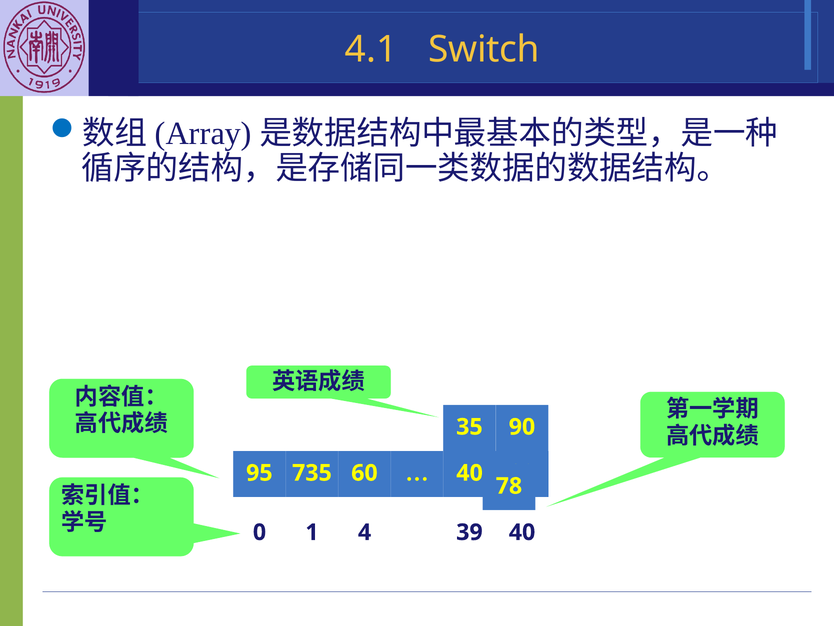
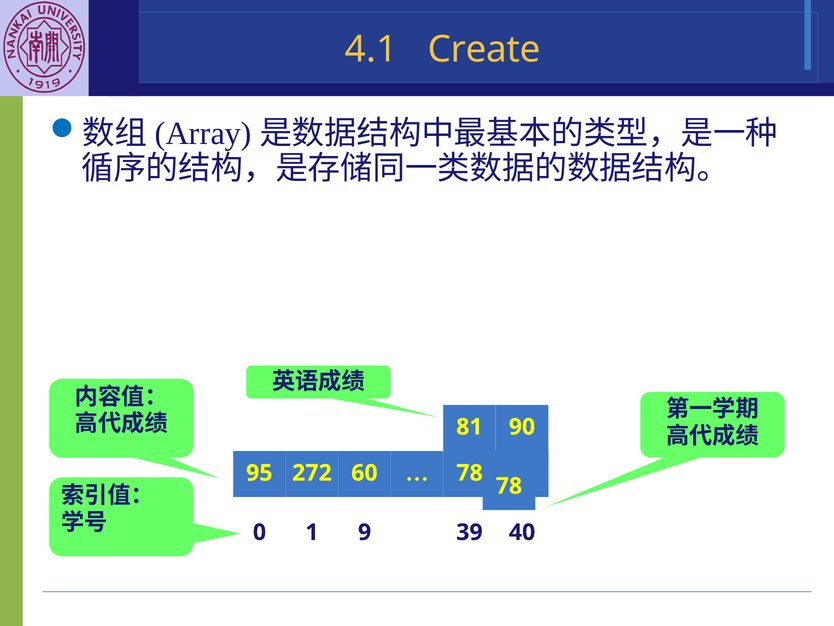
Switch: Switch -> Create (484, 50)
35: 35 -> 81 (469, 427)
735: 735 -> 272 (312, 473)
40: 40 -> 78 (470, 473)
4: 4 -> 9 (365, 532)
